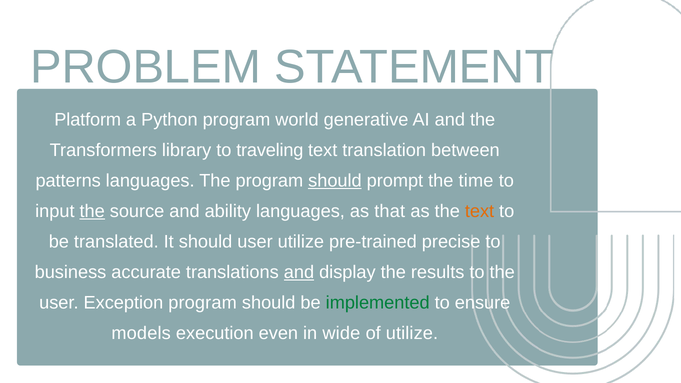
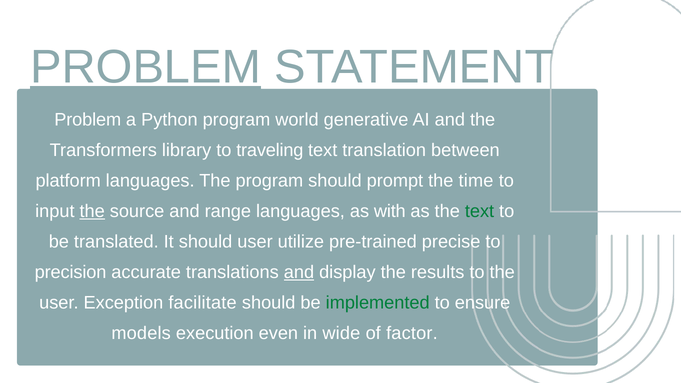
PROBLEM underline: none -> present (146, 67)
Platform: Platform -> Problem (88, 120)
patterns: patterns -> platform (68, 181)
should underline: present -> none (335, 181)
ability: ability -> range (228, 211)
that: that -> with (390, 211)
text colour: orange -> green (480, 211)
business: business -> precision (71, 272)
Exception program: program -> facilitate (203, 303)
of utilize: utilize -> factor (412, 333)
